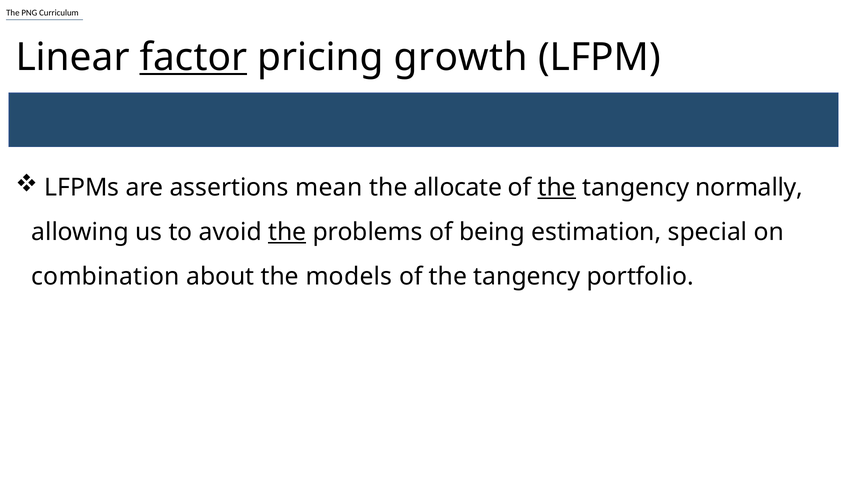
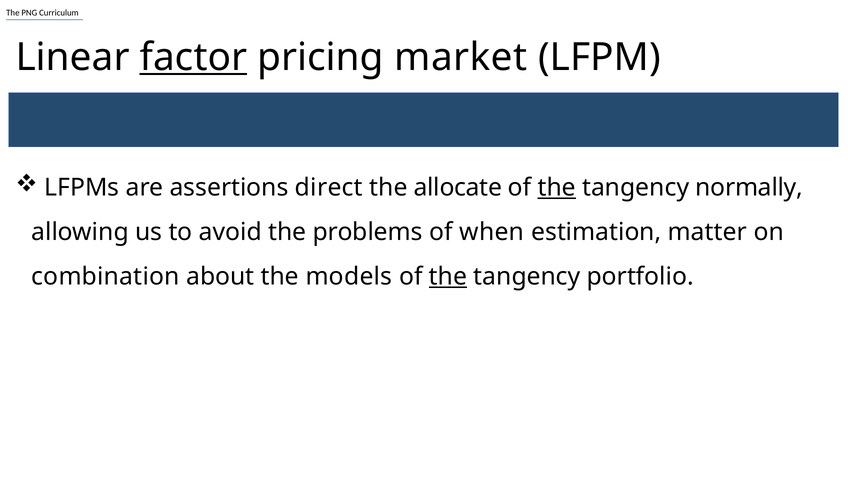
growth: growth -> market (461, 57)
mean: mean -> direct (329, 188)
the underline: present -> none (287, 232)
being: being -> when (492, 232)
special: special -> matter (707, 232)
the underline: none -> present (448, 277)
